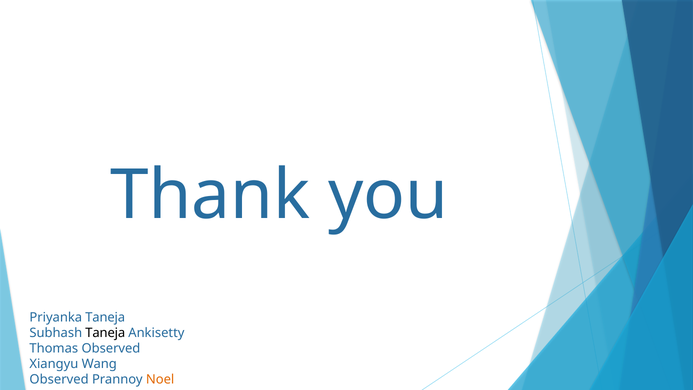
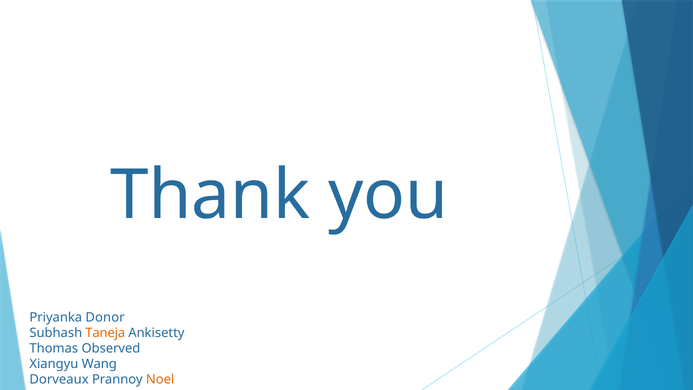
Priyanka Taneja: Taneja -> Donor (105, 317)
Taneja colour: black -> orange (105, 333)
Observed: Observed -> Dorveaux (59, 379)
